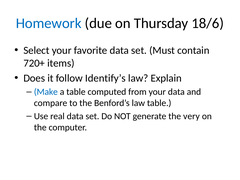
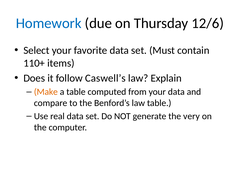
18/6: 18/6 -> 12/6 (208, 23)
720+: 720+ -> 110+ (34, 63)
Identify’s: Identify’s -> Caswell’s (105, 78)
Make colour: blue -> orange (46, 92)
